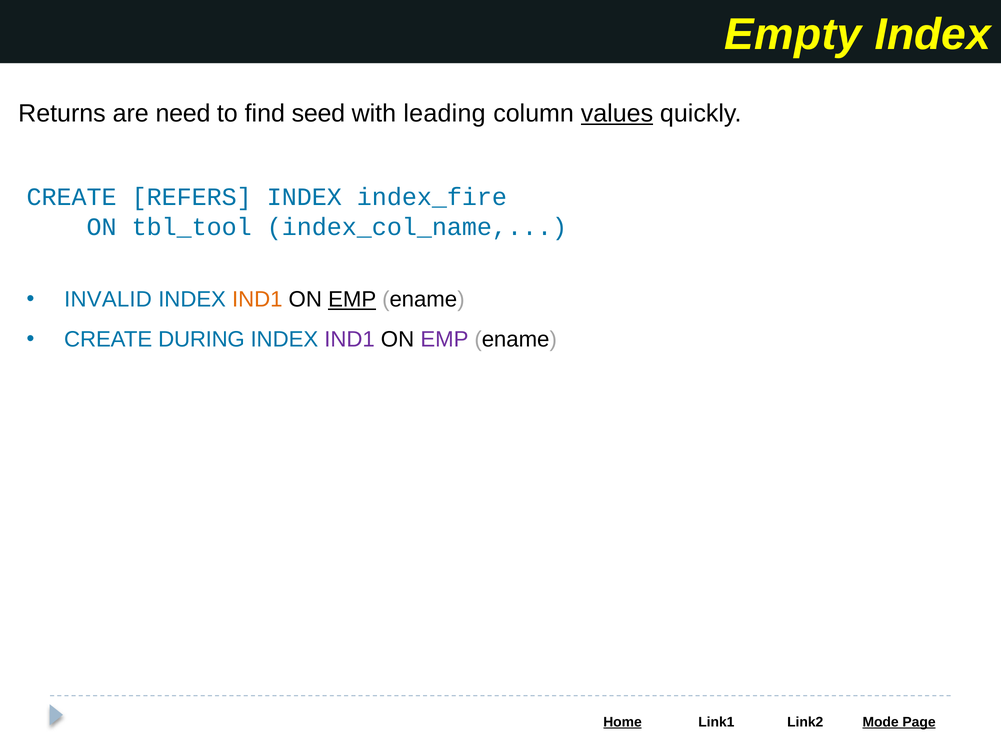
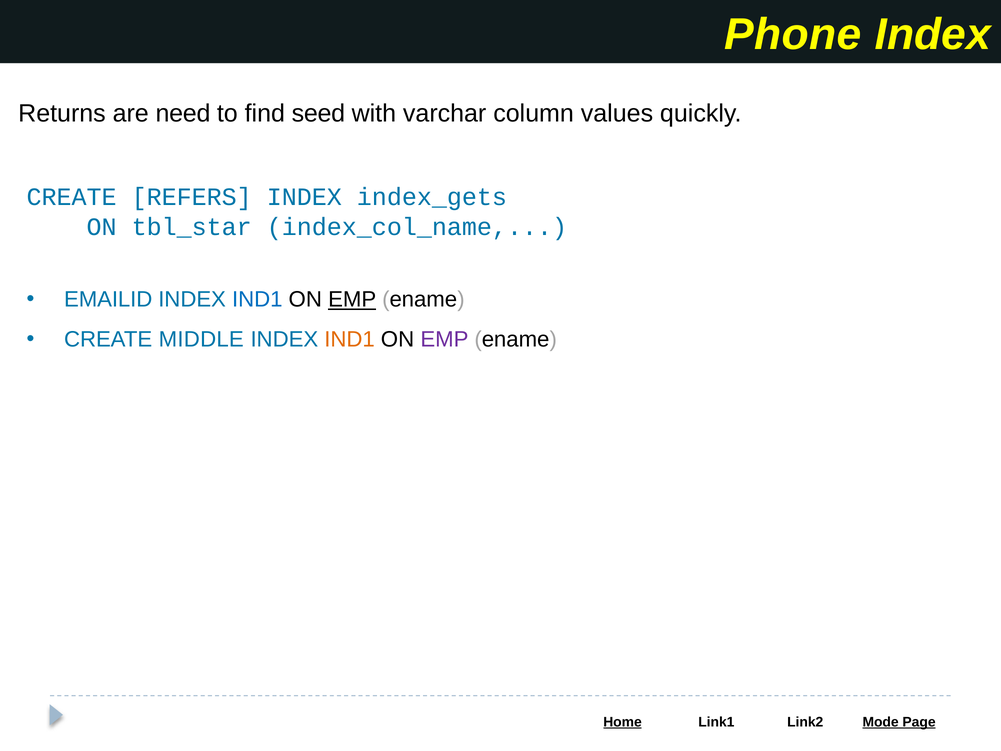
Empty: Empty -> Phone (793, 35)
leading: leading -> varchar (445, 113)
values underline: present -> none (617, 113)
index_fire: index_fire -> index_gets (432, 197)
tbl_tool: tbl_tool -> tbl_star (192, 227)
INVALID: INVALID -> EMAILID (108, 300)
IND1 colour: orange -> blue (257, 300)
DURING: DURING -> MIDDLE (201, 340)
IND1 colour: purple -> orange (350, 340)
